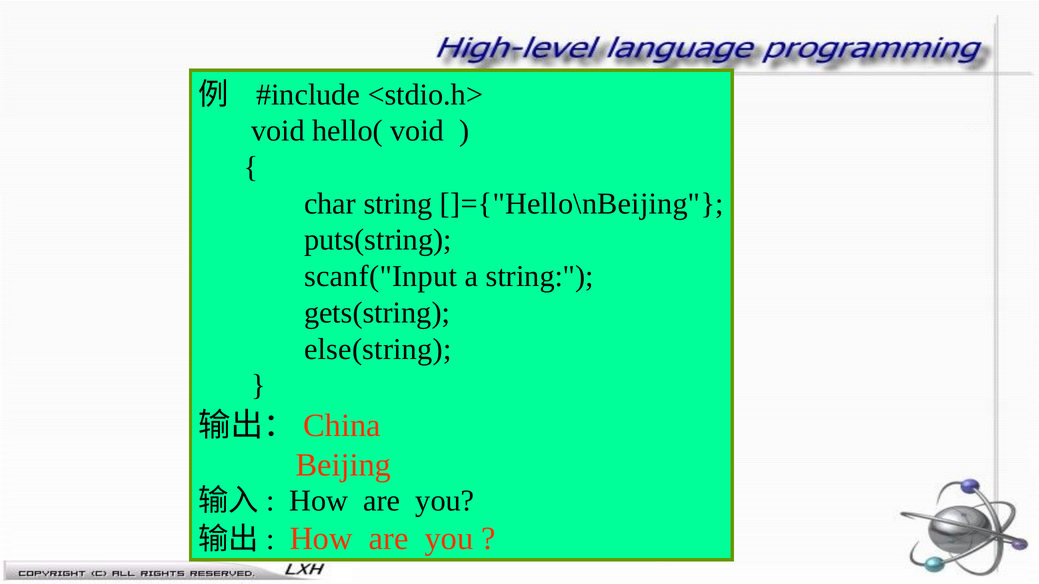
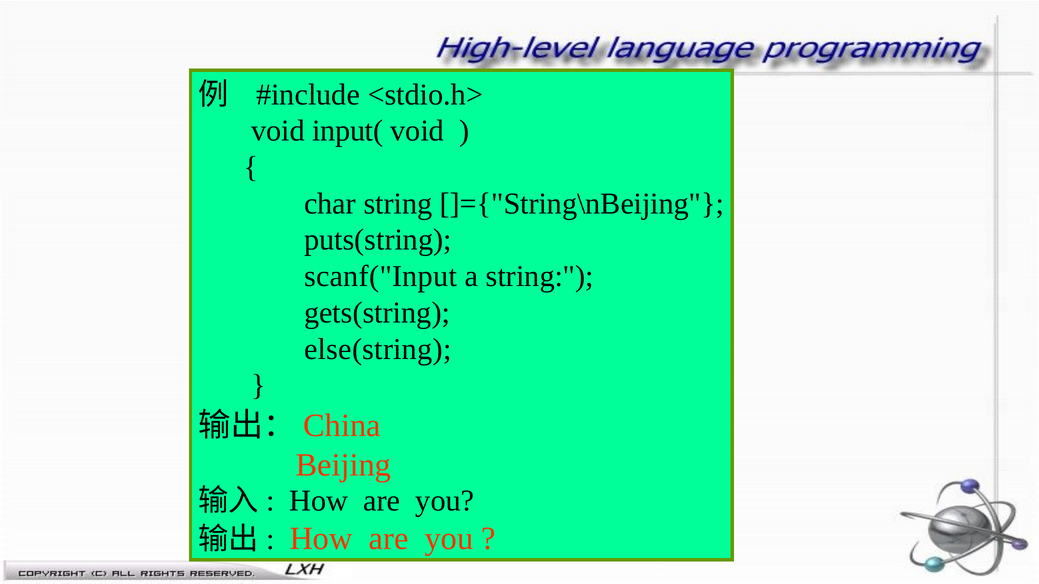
hello(: hello( -> input( (348, 131)
]={"Hello\nBeijing: ]={"Hello\nBeijing -> ]={"String\nBeijing (582, 204)
